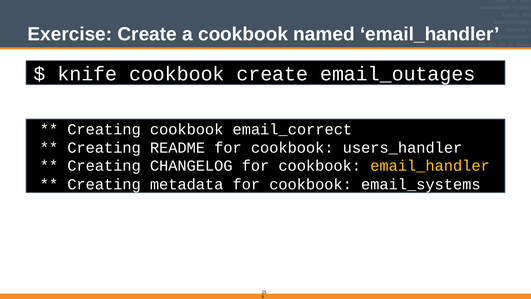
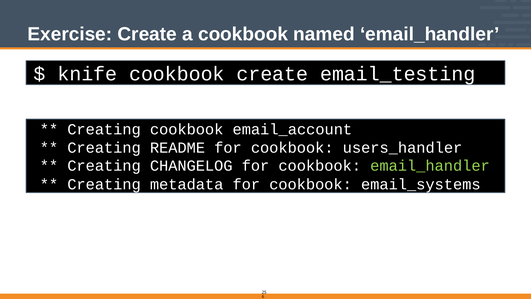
email_outages: email_outages -> email_testing (398, 74)
email_correct: email_correct -> email_account (292, 129)
email_handler colour: yellow -> light green (430, 166)
